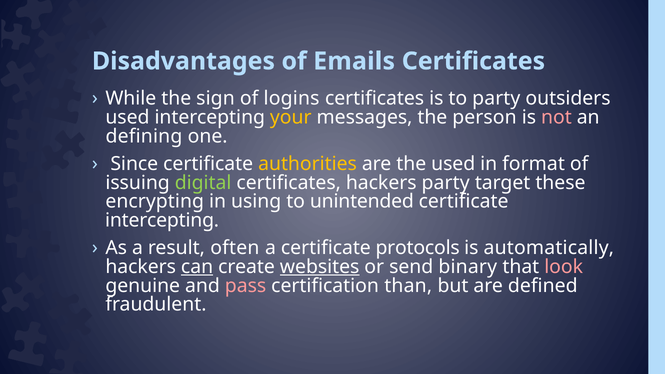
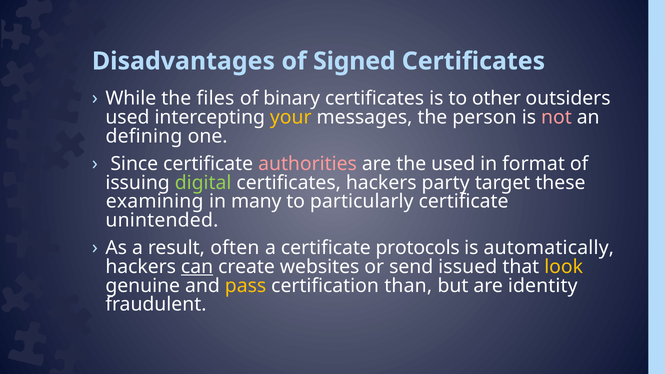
Emails: Emails -> Signed (354, 61)
sign: sign -> files (215, 98)
logins: logins -> binary (292, 98)
to party: party -> other (496, 98)
authorities colour: yellow -> pink (308, 164)
encrypting: encrypting -> examining (155, 202)
using: using -> many (256, 202)
unintended: unintended -> particularly (362, 202)
intercepting: intercepting -> unintended (162, 220)
websites underline: present -> none (320, 267)
binary: binary -> issued (468, 267)
look colour: pink -> yellow (564, 267)
pass colour: pink -> yellow (246, 286)
defined: defined -> identity (543, 286)
